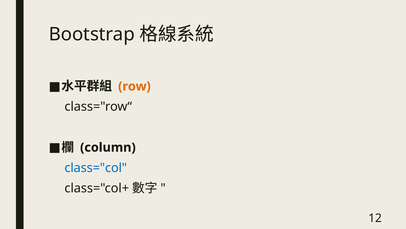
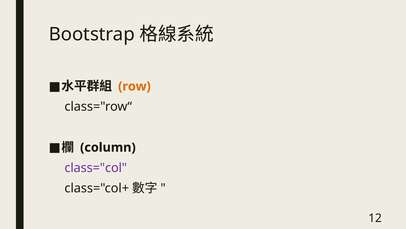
class="col colour: blue -> purple (96, 167)
